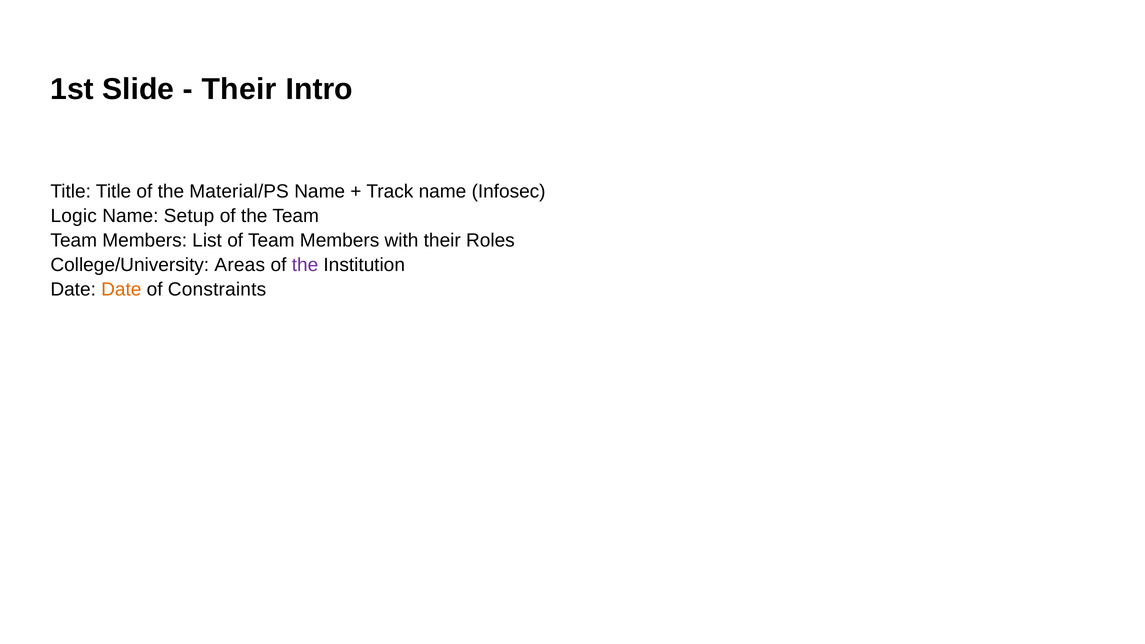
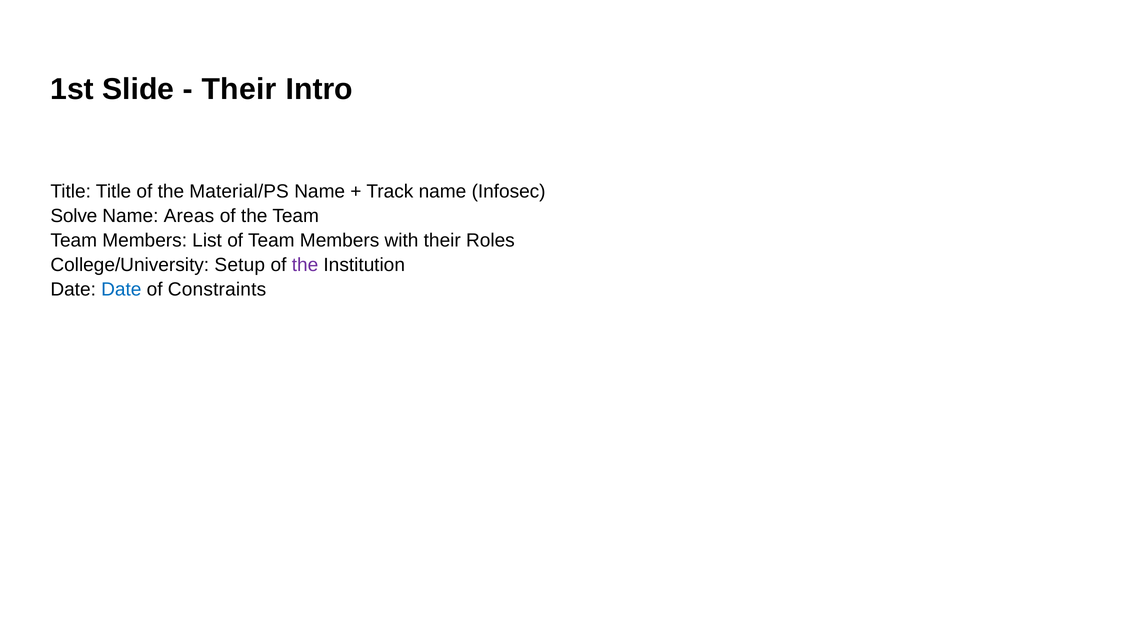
Logic: Logic -> Solve (74, 216)
Setup: Setup -> Areas (189, 216)
Areas: Areas -> Setup (240, 265)
Date colour: orange -> blue (121, 290)
